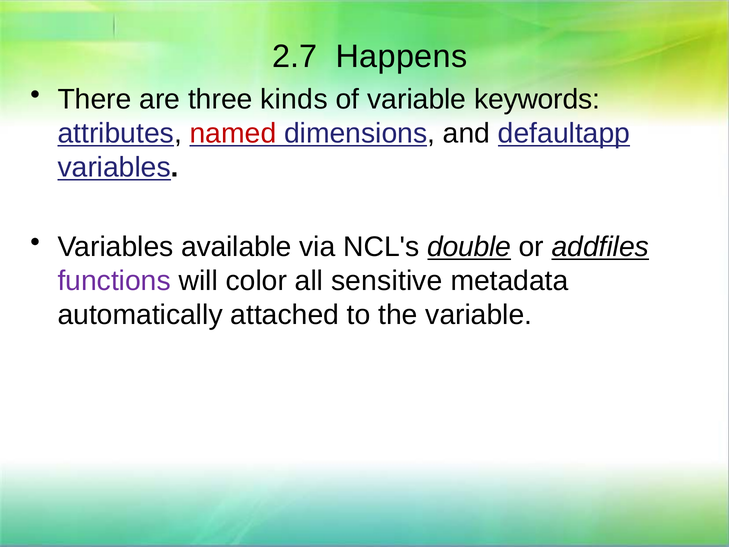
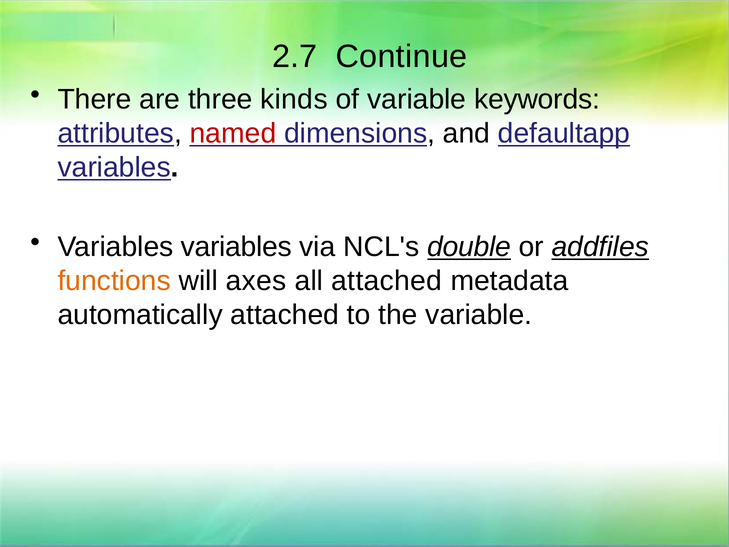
Happens: Happens -> Continue (402, 57)
Variables available: available -> variables (236, 247)
functions colour: purple -> orange (114, 281)
color: color -> axes (256, 281)
all sensitive: sensitive -> attached (387, 281)
